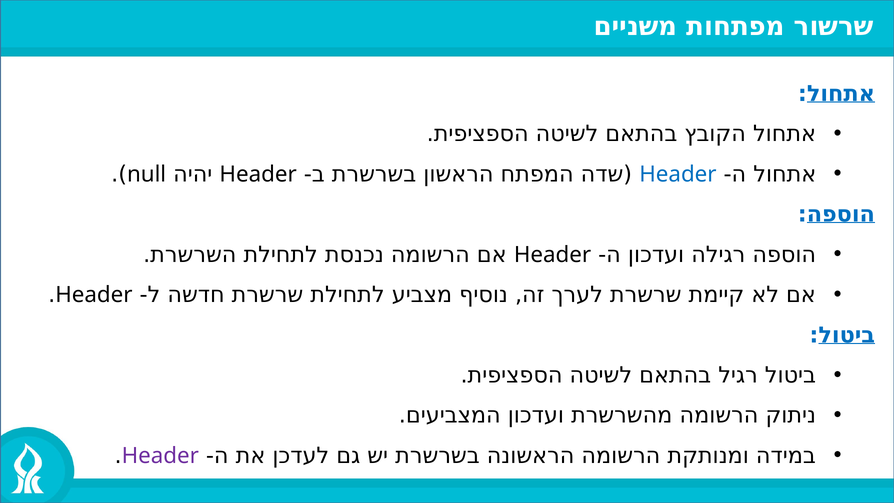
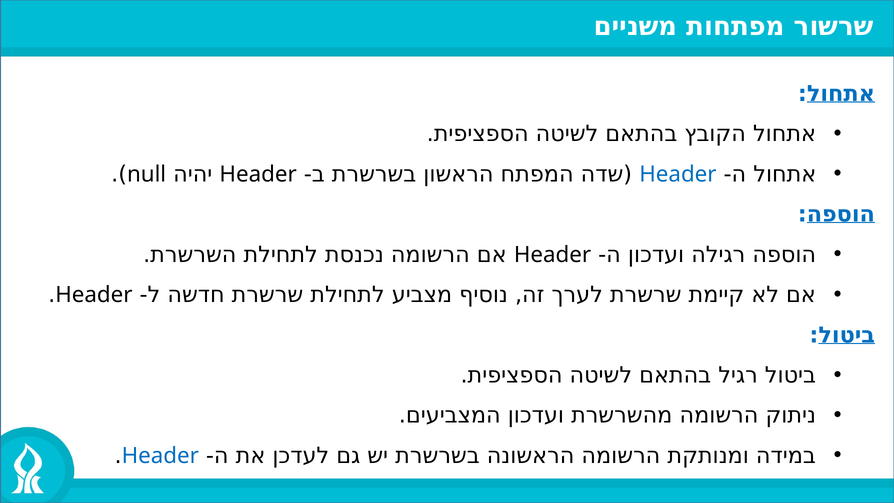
Header colour: purple -> blue (160, 456)
